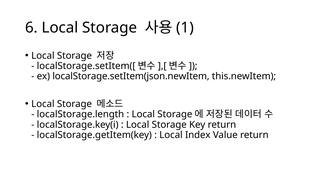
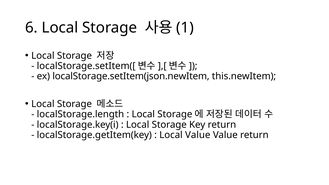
Local Index: Index -> Value (198, 135)
